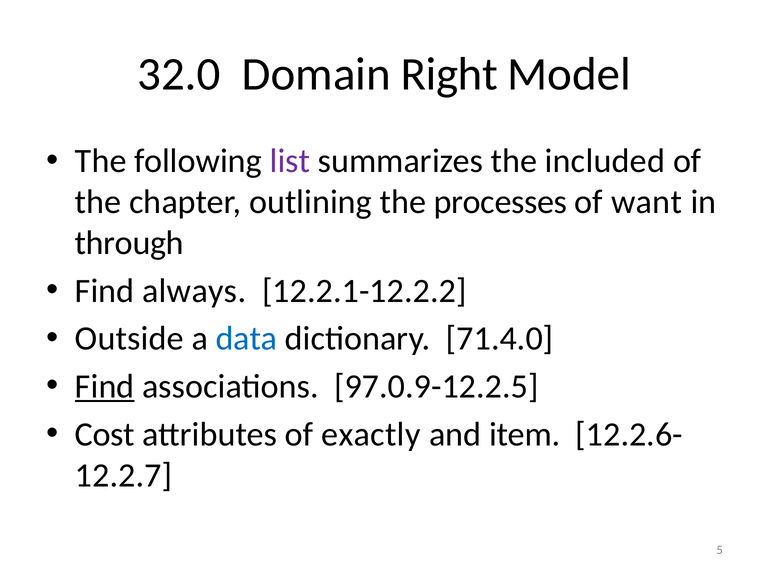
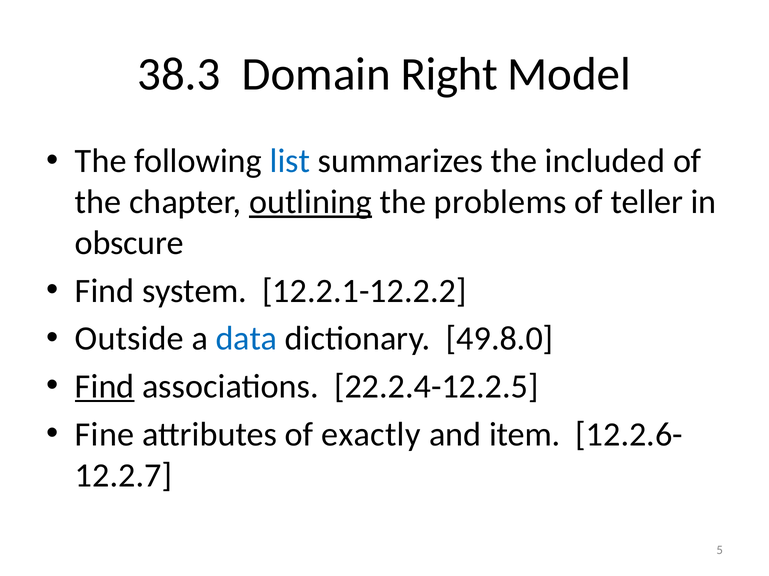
32.0: 32.0 -> 38.3 (179, 74)
list colour: purple -> blue (290, 161)
outlining underline: none -> present (311, 202)
processes: processes -> problems (500, 202)
want: want -> teller (647, 202)
through: through -> obscure (129, 243)
always: always -> system (194, 291)
71.4.0: 71.4.0 -> 49.8.0 (500, 339)
97.0.9-12.2.5: 97.0.9-12.2.5 -> 22.2.4-12.2.5 (436, 387)
Cost: Cost -> Fine (105, 435)
